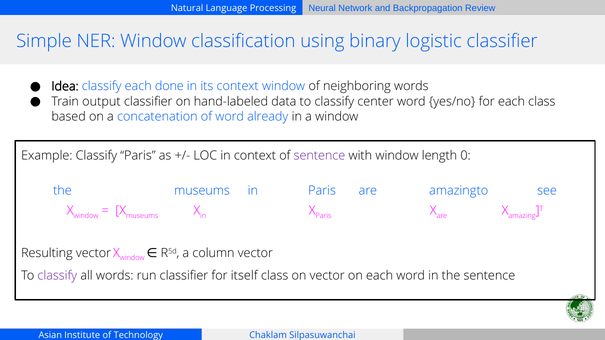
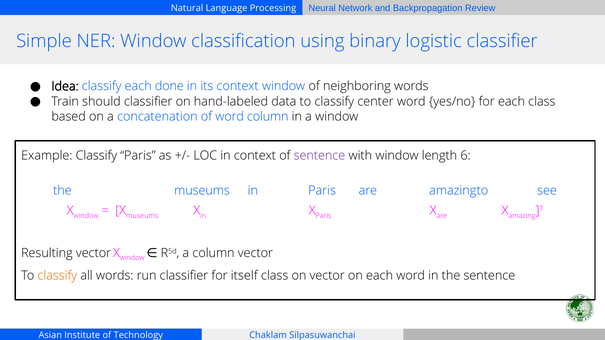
output: output -> should (101, 101)
word already: already -> column (268, 117)
0: 0 -> 6 (466, 155)
classify colour: purple -> orange (57, 276)
